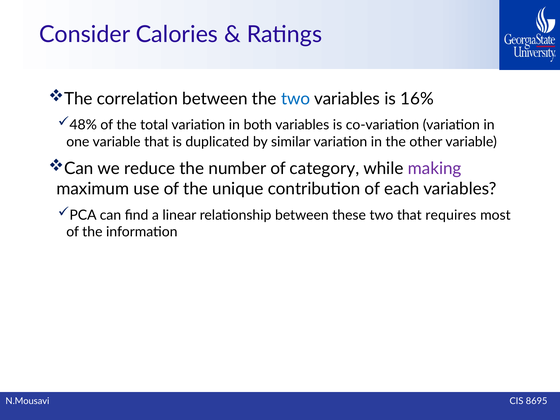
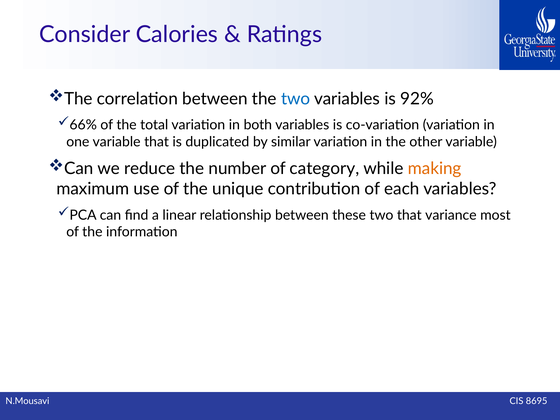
16%: 16% -> 92% (417, 99)
48%: 48% -> 66% (83, 125)
making colour: purple -> orange (435, 168)
requires: requires -> variance (451, 215)
